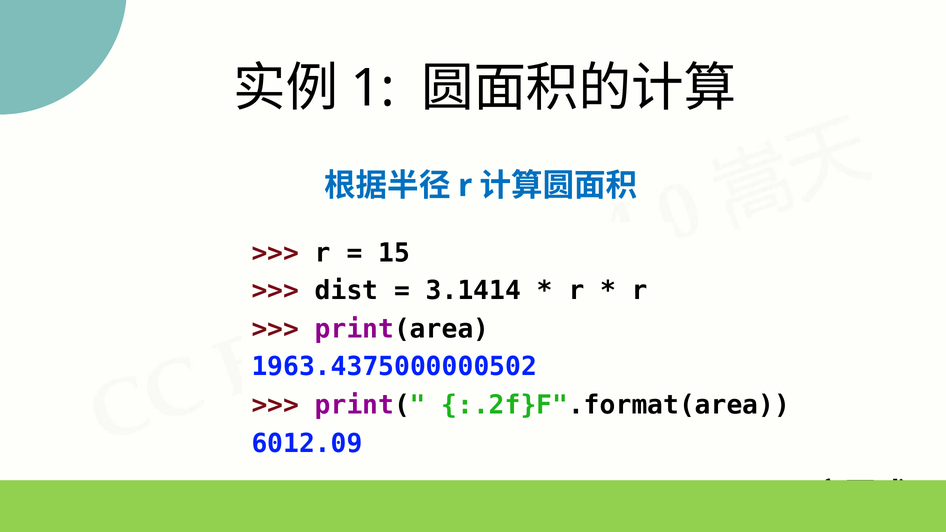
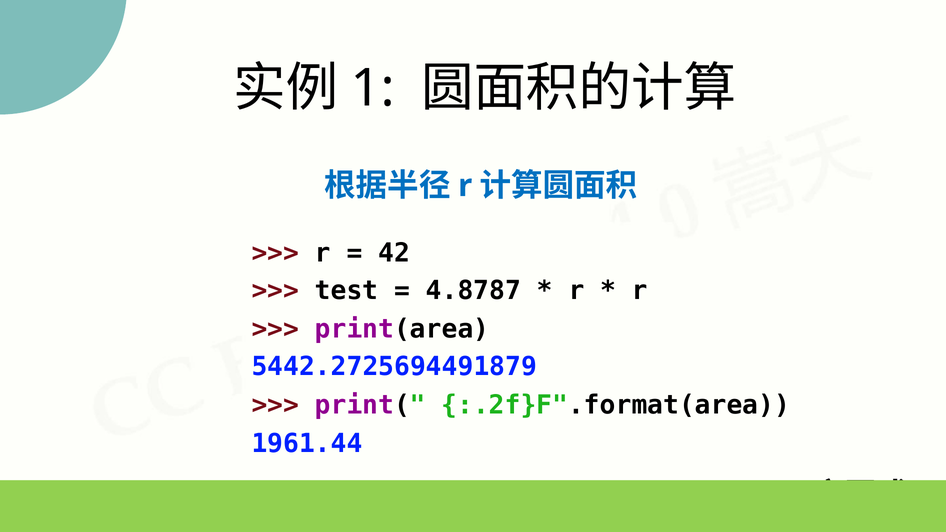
15: 15 -> 42 (394, 253)
dist: dist -> test (347, 291)
3.1414: 3.1414 -> 4.8787 (473, 291)
1963.4375000000502: 1963.4375000000502 -> 5442.2725694491879 (394, 367)
6012.09: 6012.09 -> 1961.44 (307, 444)
